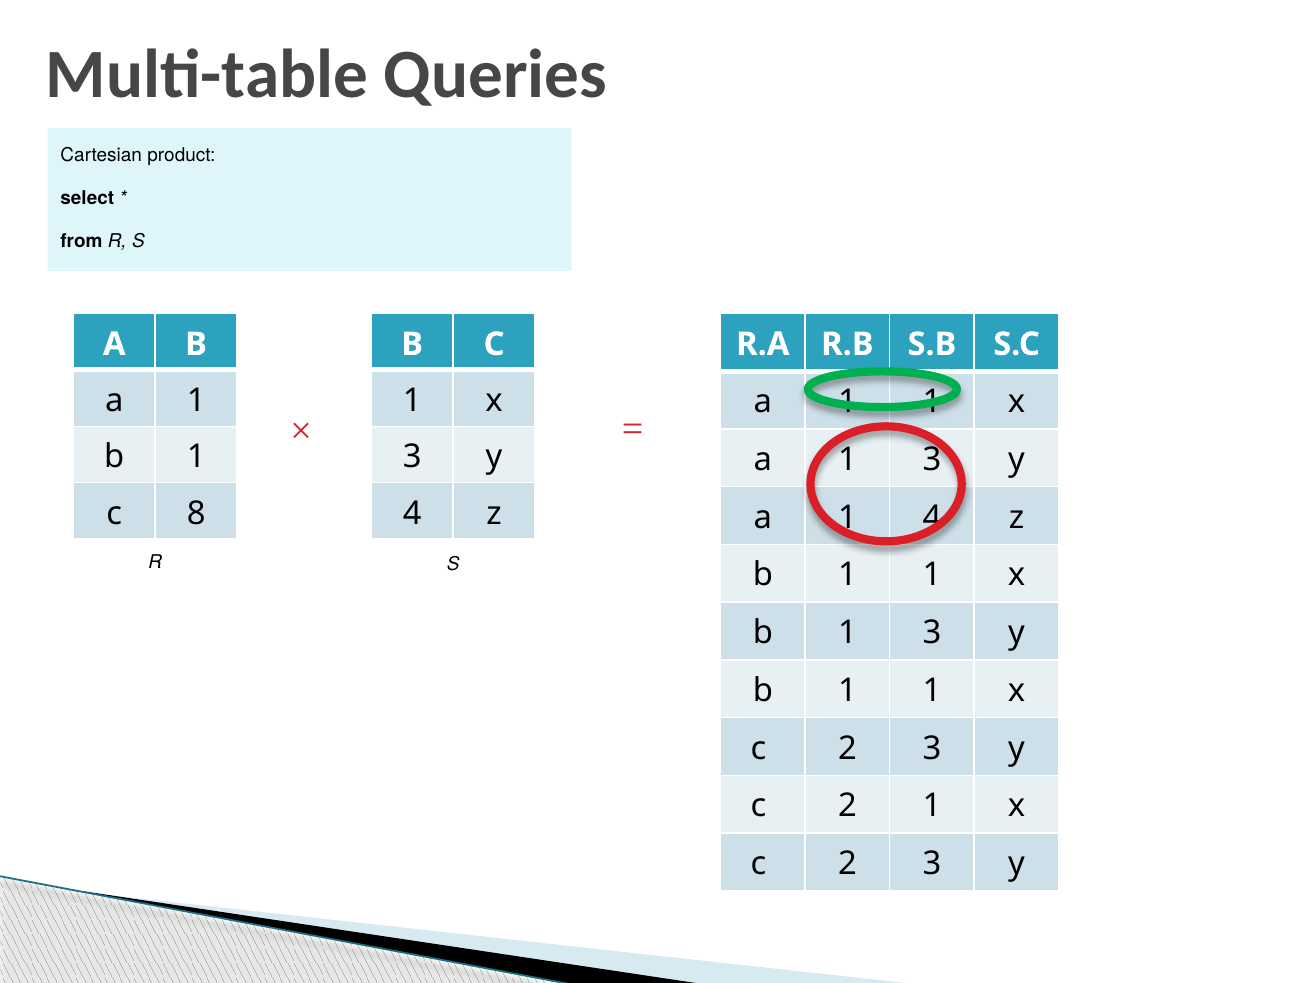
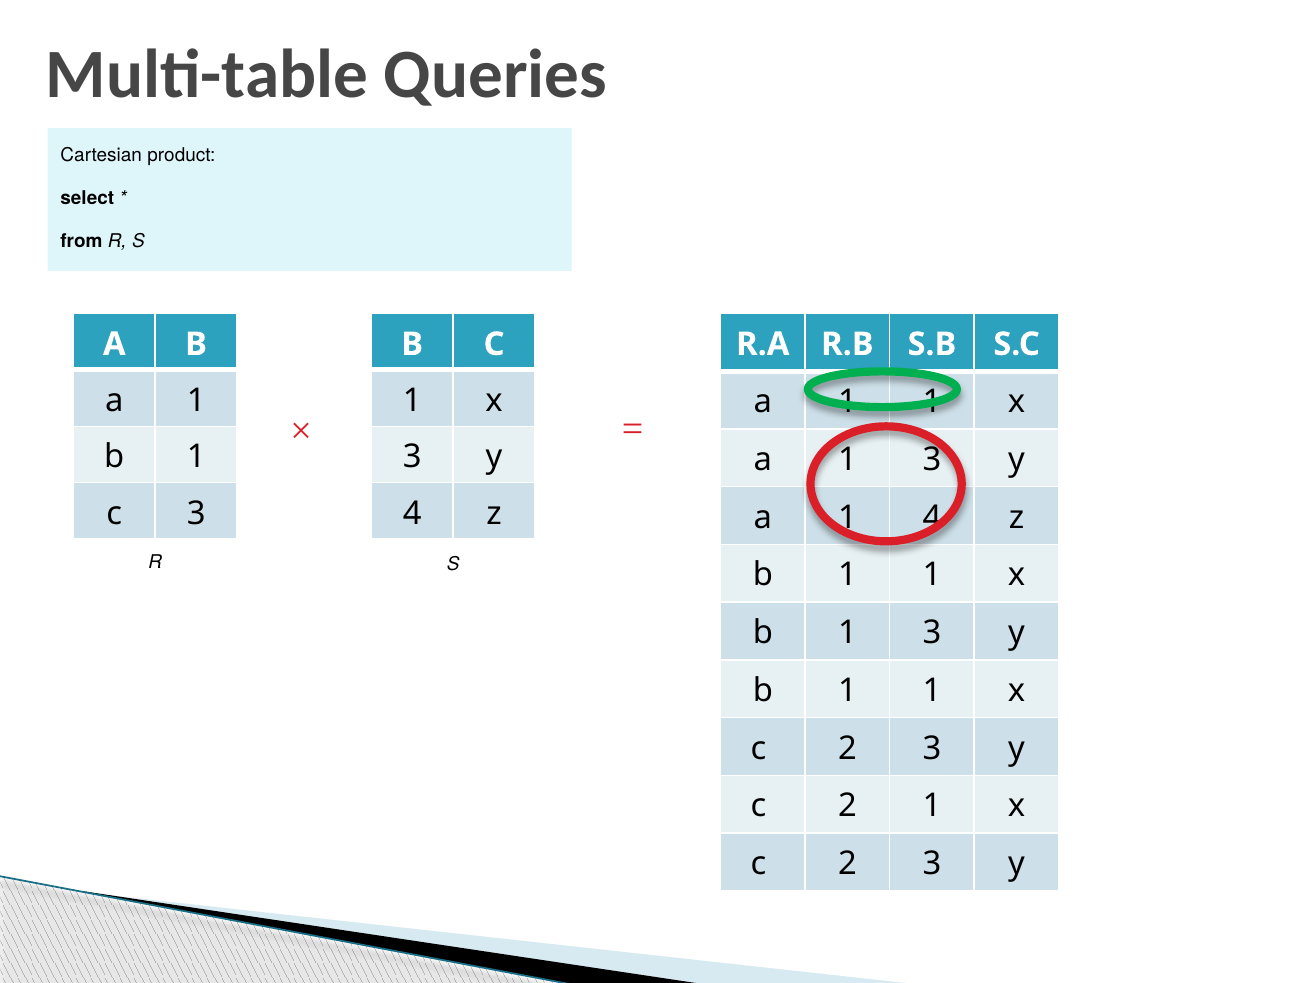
c 8: 8 -> 3 (196, 513)
